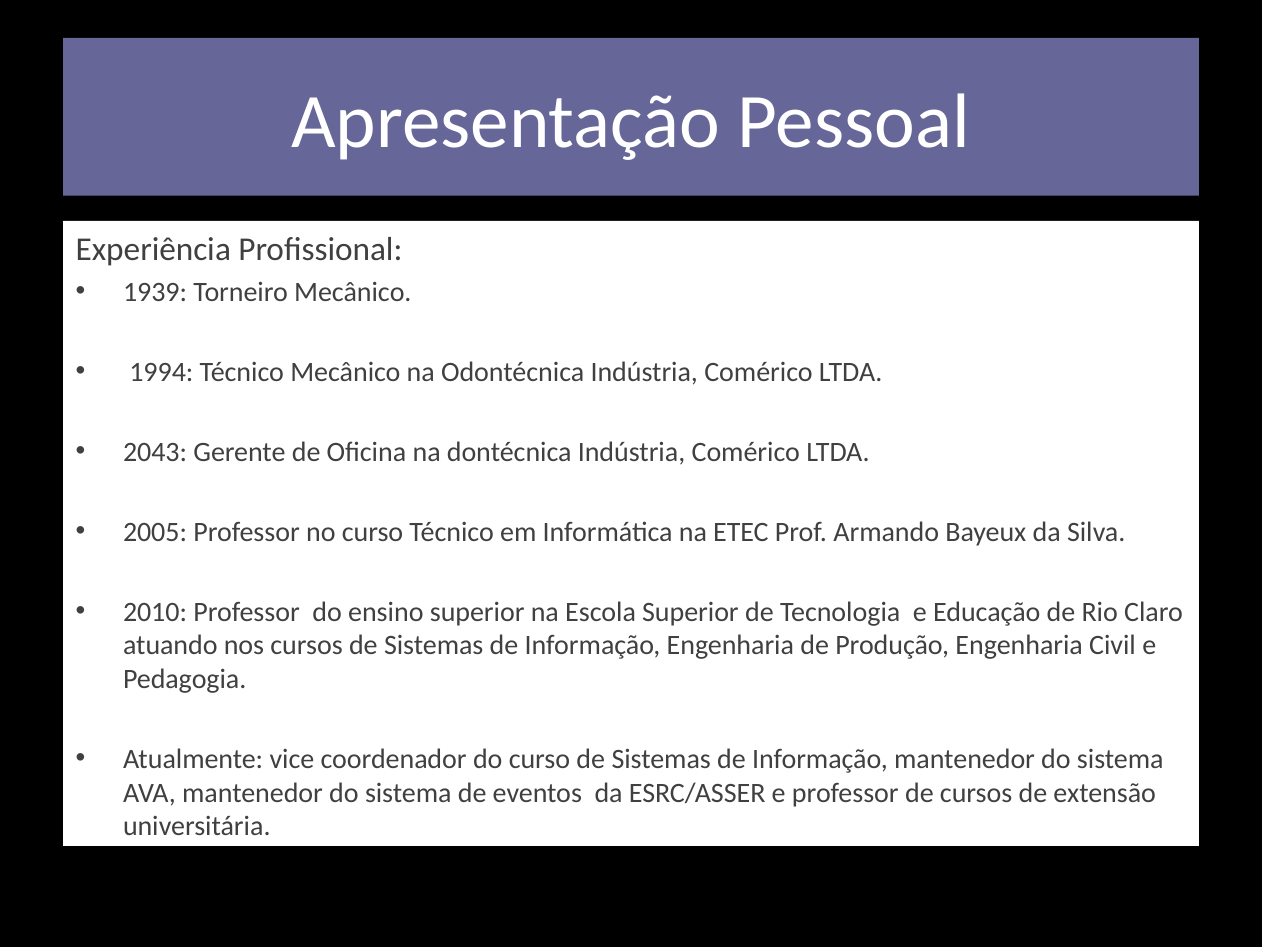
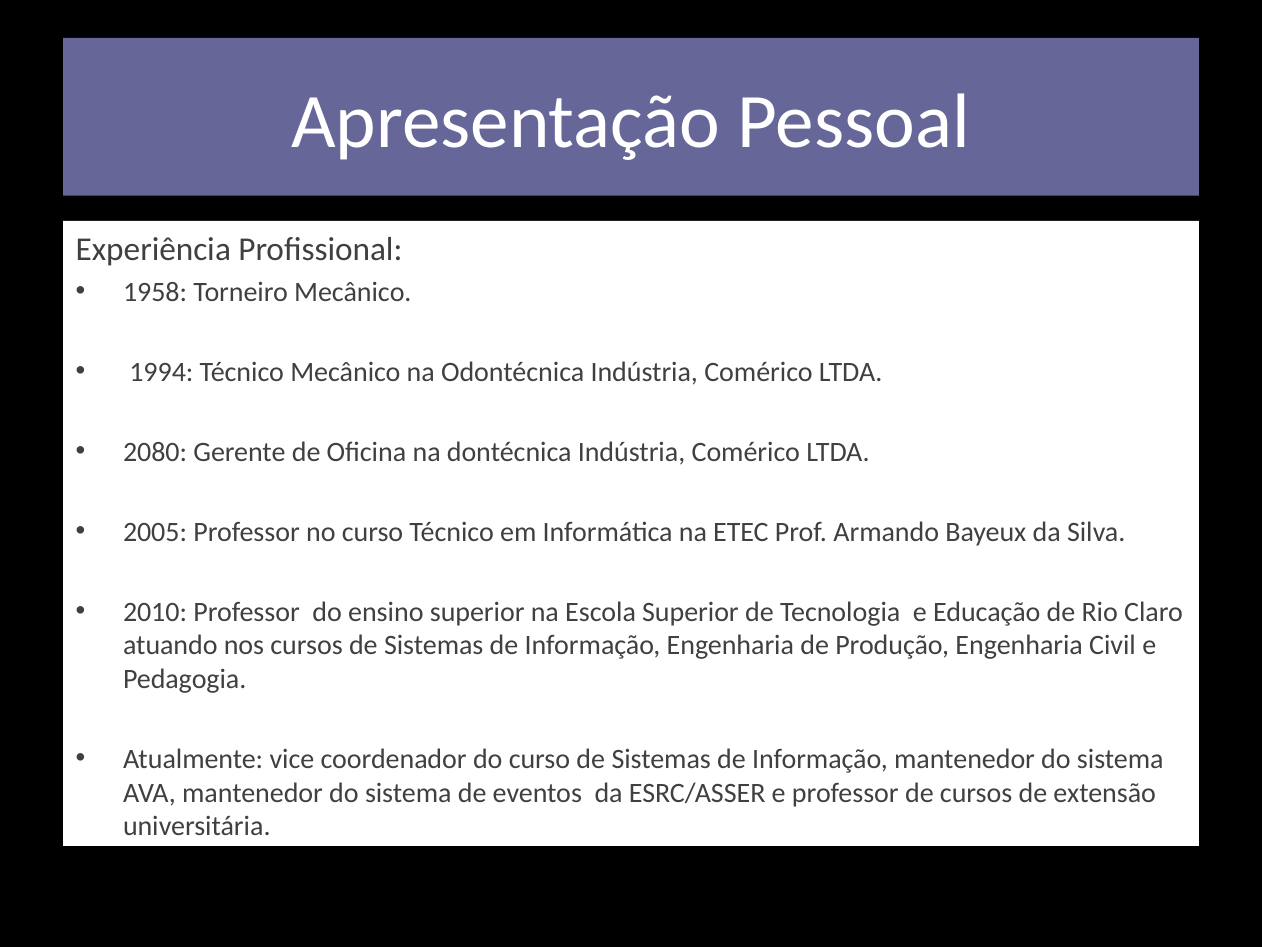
1939: 1939 -> 1958 (155, 292)
2043: 2043 -> 2080 (155, 452)
